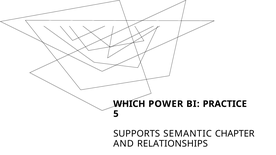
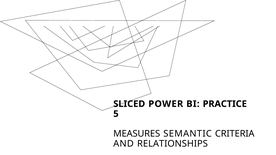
WHICH: WHICH -> SLICED (129, 104)
SUPPORTS: SUPPORTS -> MEASURES (137, 134)
CHAPTER: CHAPTER -> CRITERIA (235, 134)
